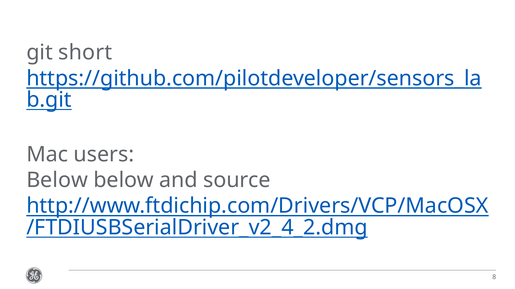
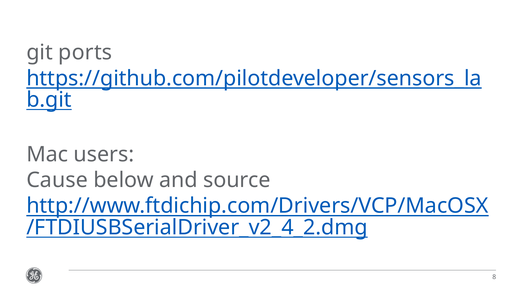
short: short -> ports (85, 53)
Below: Below -> Cause (57, 181)
